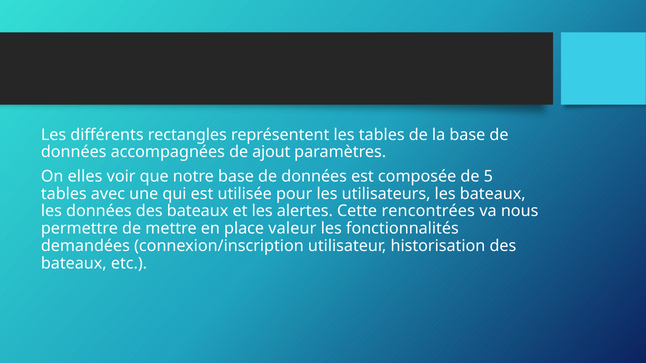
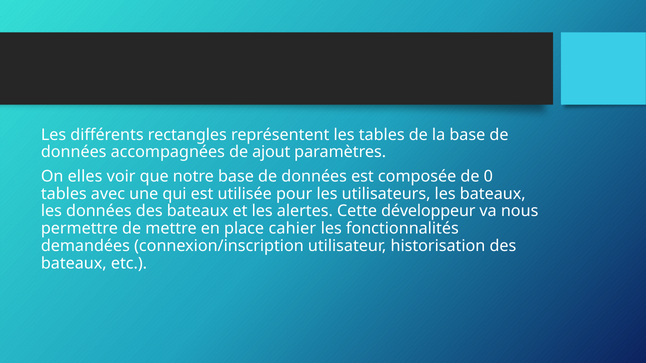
5: 5 -> 0 (488, 176)
rencontrées: rencontrées -> développeur (428, 211)
valeur: valeur -> cahier (292, 229)
